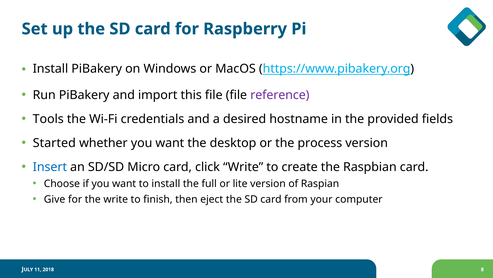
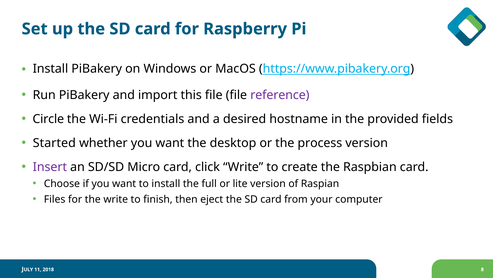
Tools: Tools -> Circle (48, 119)
Insert colour: blue -> purple (50, 167)
Give: Give -> Files (55, 199)
